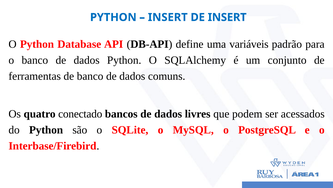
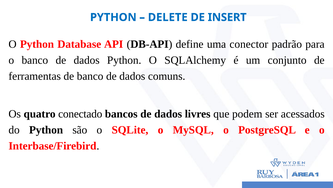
INSERT: INSERT -> DELETE (168, 17)
variáveis: variáveis -> conector (249, 44)
